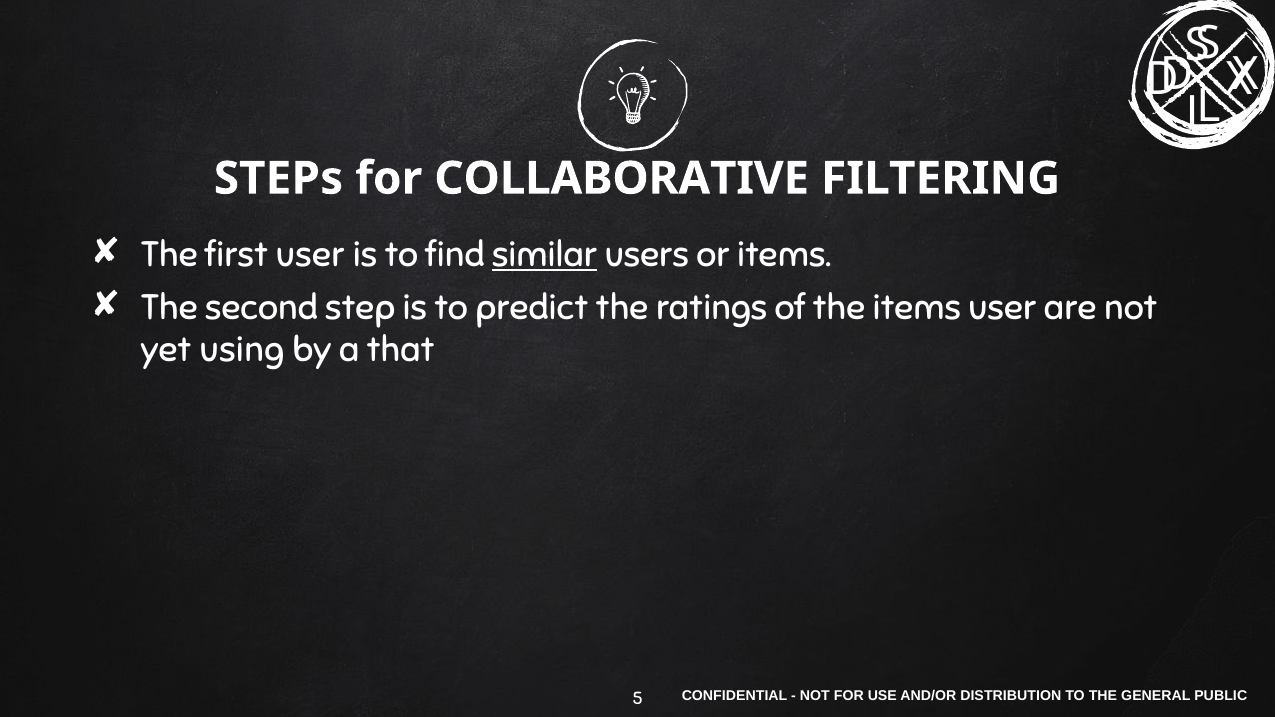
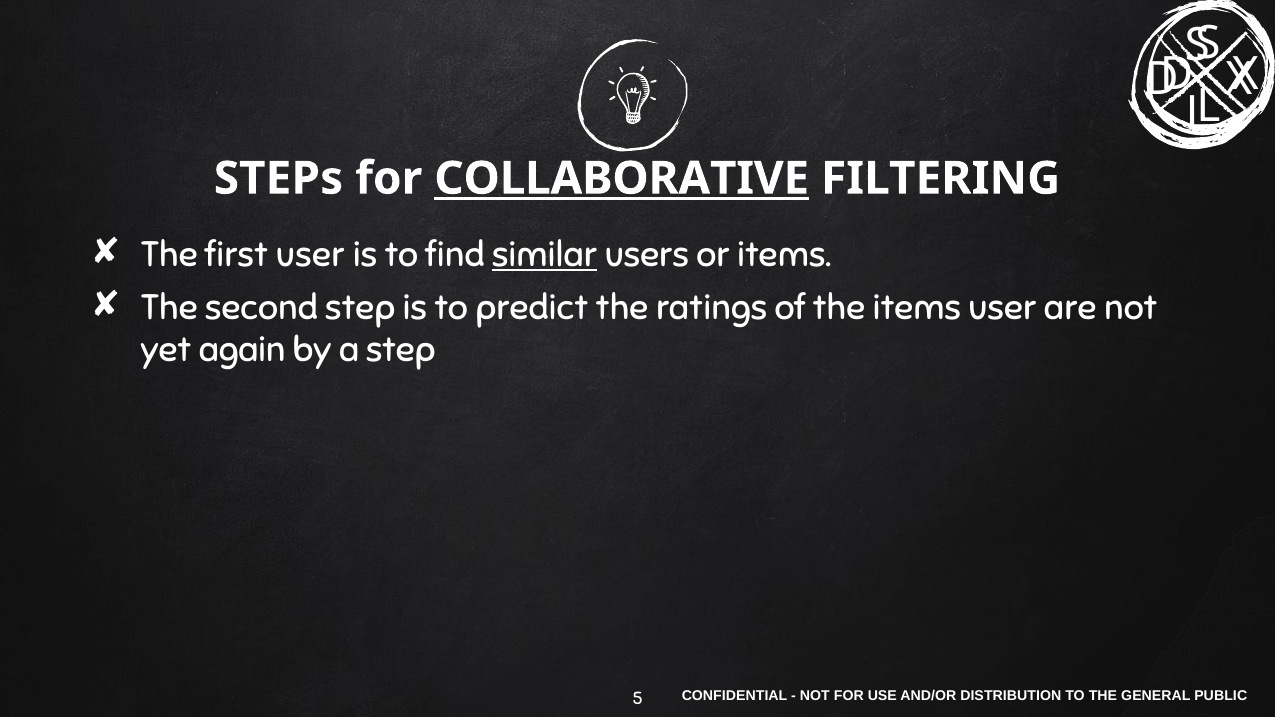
COLLABORATIVE underline: none -> present (622, 179)
using: using -> again (242, 350)
a that: that -> step (401, 350)
